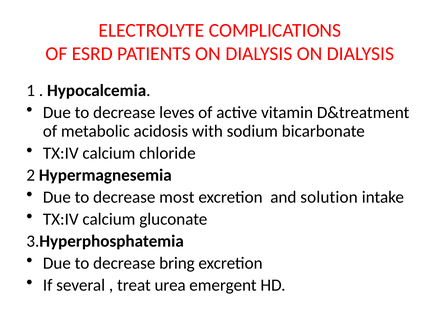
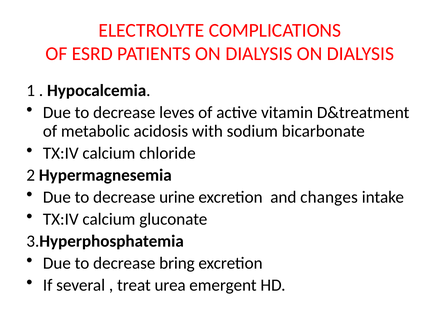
most: most -> urine (177, 197)
solution: solution -> changes (329, 197)
